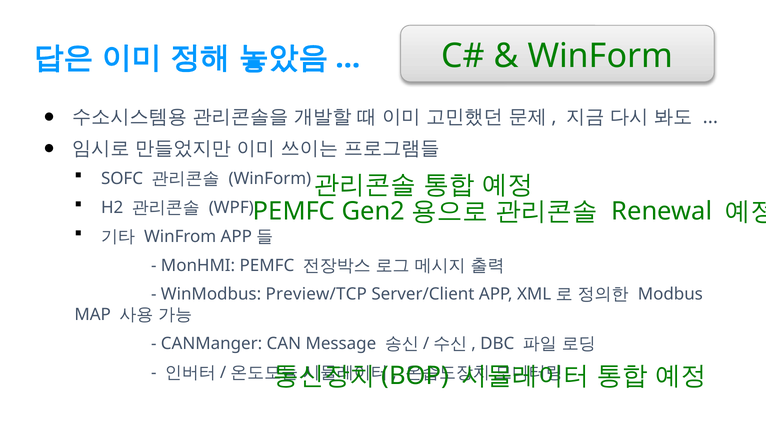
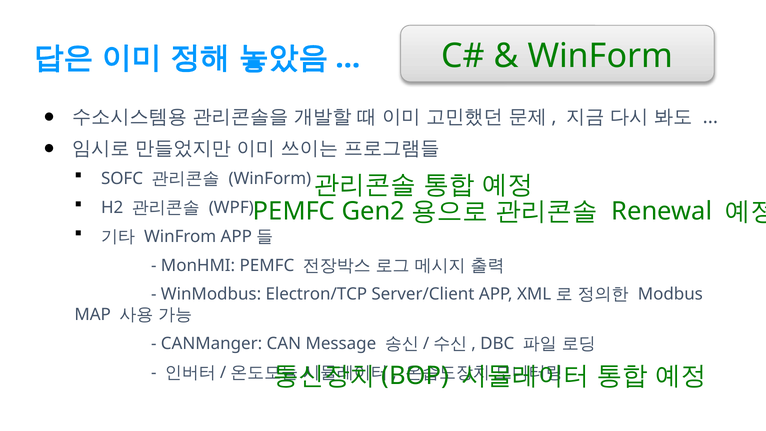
Preview/TCP: Preview/TCP -> Electron/TCP (316, 294)
